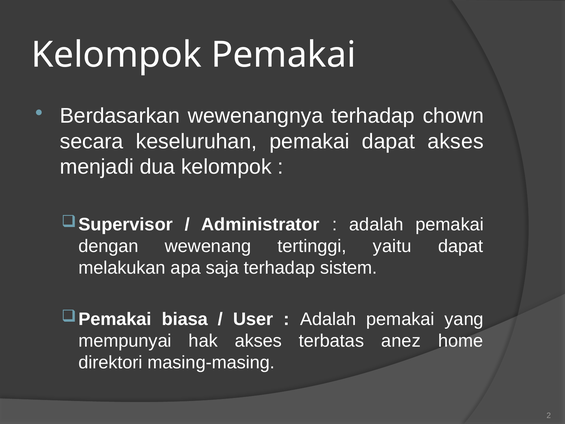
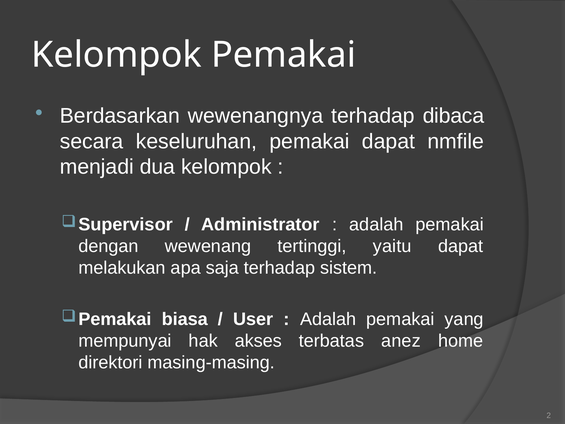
chown: chown -> dibaca (453, 116)
dapat akses: akses -> nmfile (456, 141)
